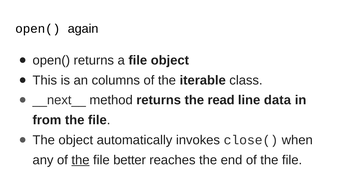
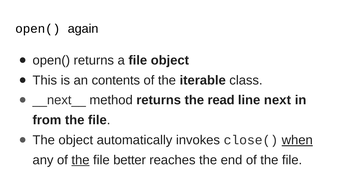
columns: columns -> contents (116, 80)
data: data -> next (277, 100)
when underline: none -> present (297, 140)
